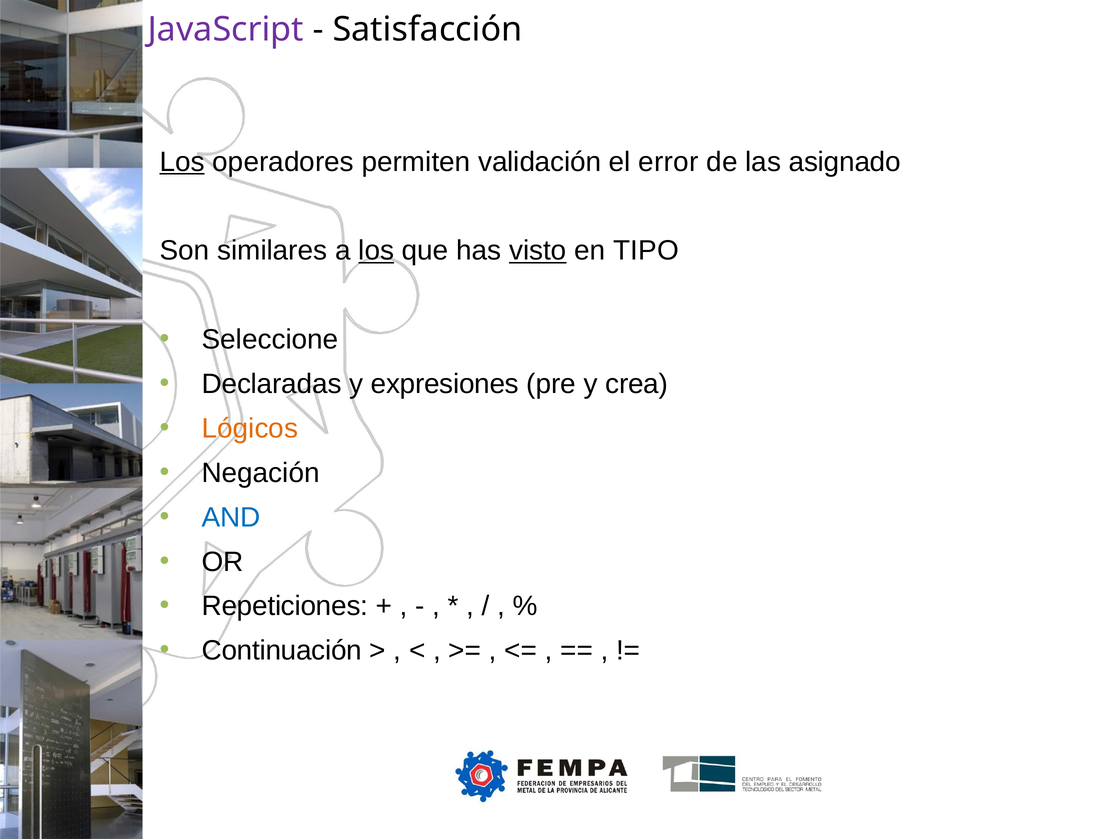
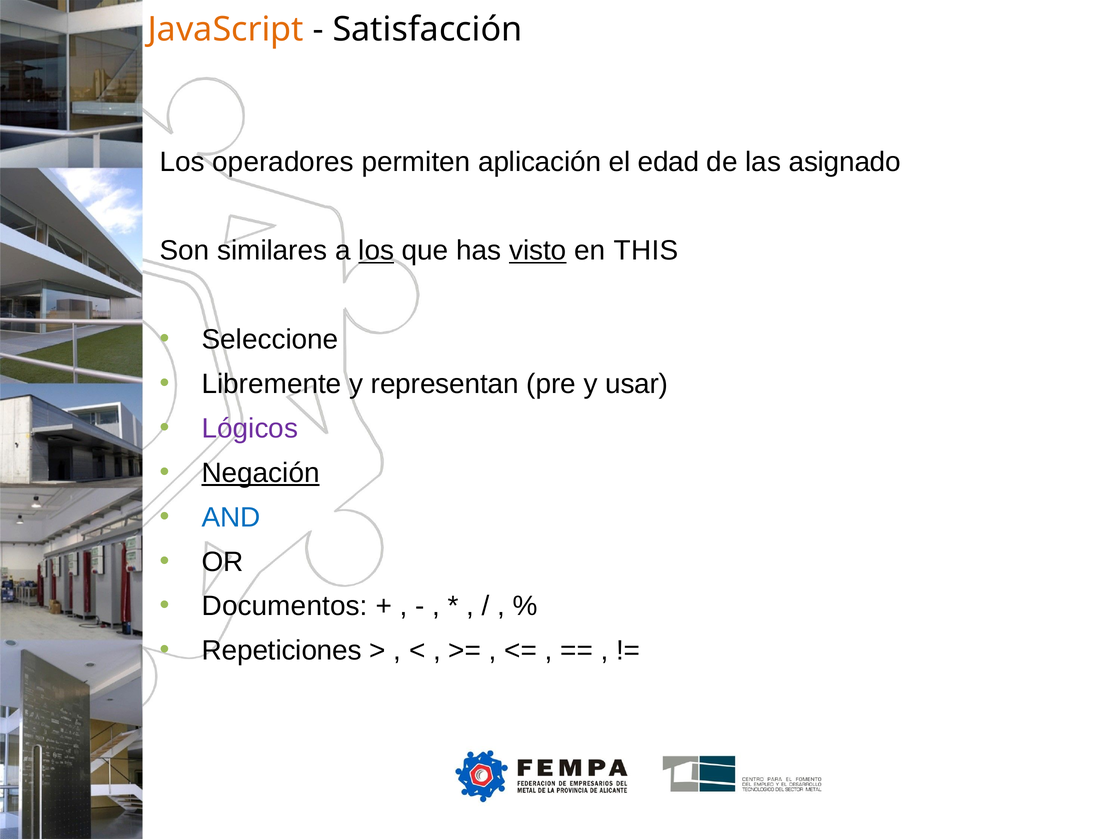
JavaScript colour: purple -> orange (226, 29)
Los underline: present -> none (182, 162)
validación: validación -> aplicación (540, 162)
error: error -> edad (669, 162)
TIPO: TIPO -> THIS (646, 251)
Declaradas: Declaradas -> Libremente (272, 384)
expresiones: expresiones -> representan (445, 384)
crea: crea -> usar (637, 384)
Lógicos colour: orange -> purple (250, 429)
Negación underline: none -> present (261, 473)
Repeticiones: Repeticiones -> Documentos (285, 606)
Continuación: Continuación -> Repeticiones (282, 651)
